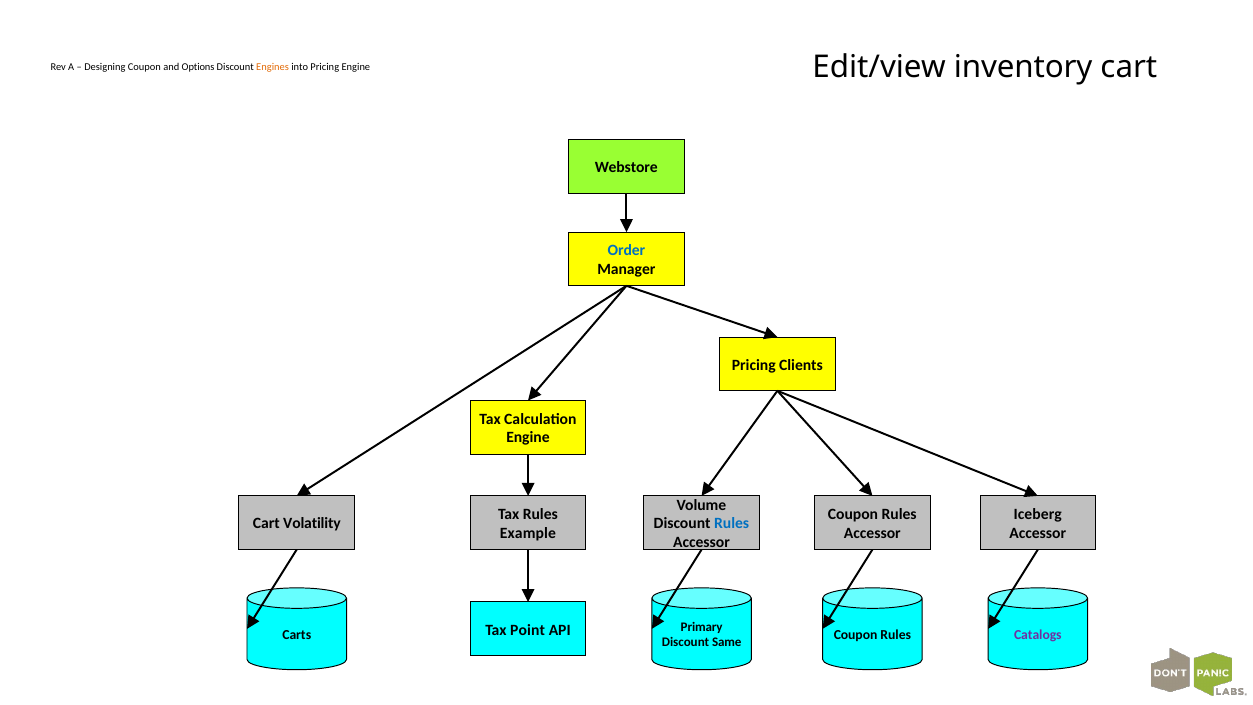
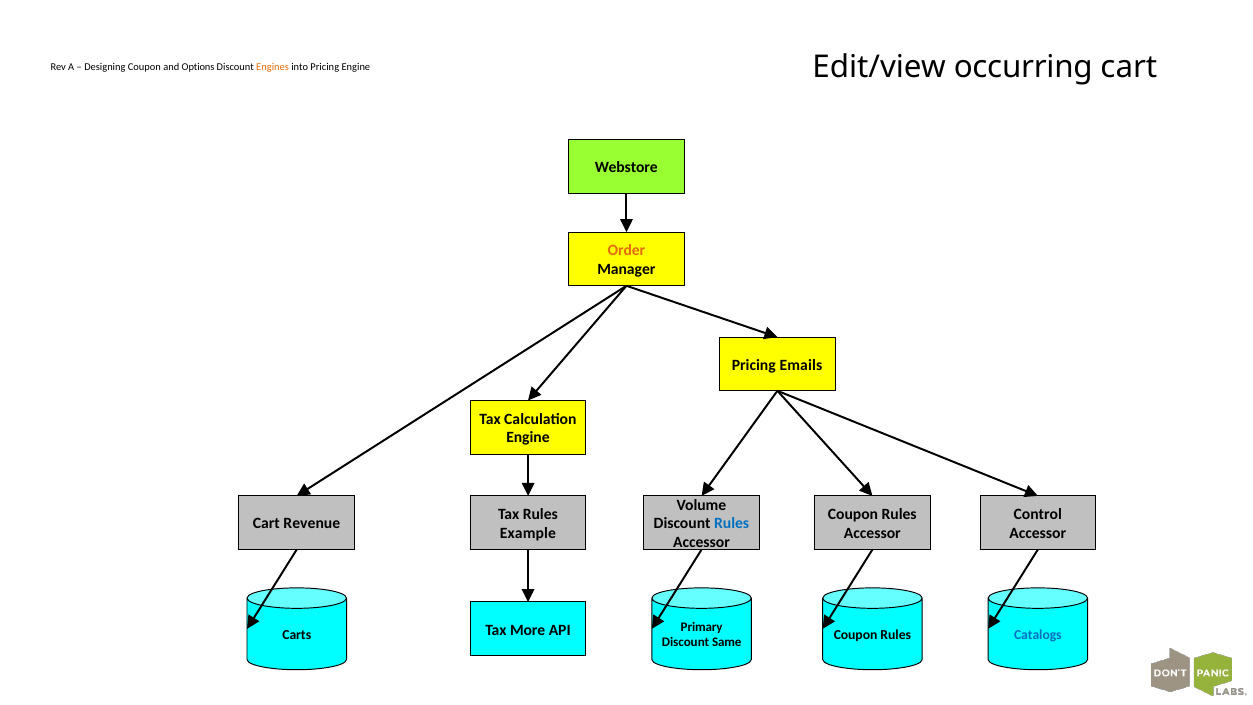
inventory: inventory -> occurring (1023, 67)
Order colour: blue -> orange (626, 251)
Clients: Clients -> Emails (801, 365)
Iceberg: Iceberg -> Control (1038, 514)
Volatility: Volatility -> Revenue (312, 524)
Point: Point -> More (528, 630)
Catalogs colour: purple -> blue (1038, 635)
